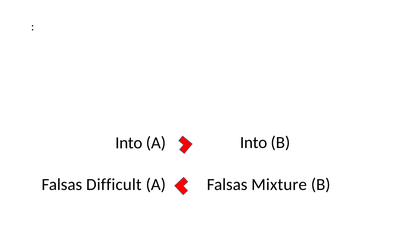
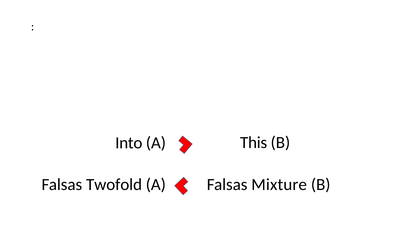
A Into: Into -> This (254, 142)
Difficult: Difficult -> Twofold (114, 184)
